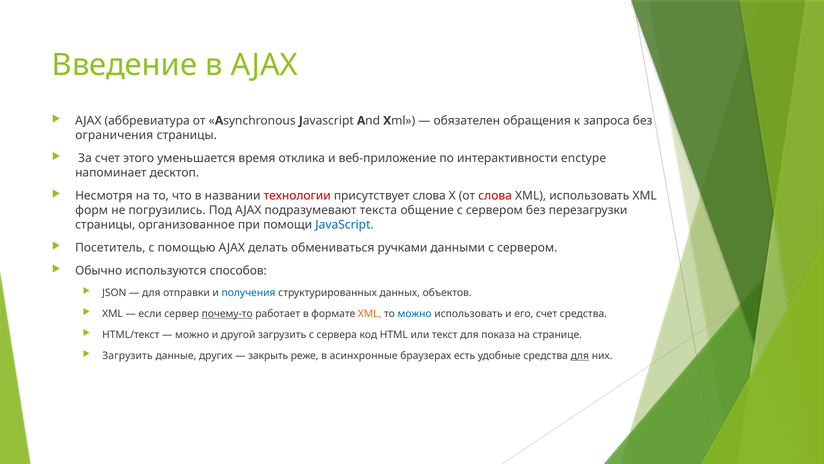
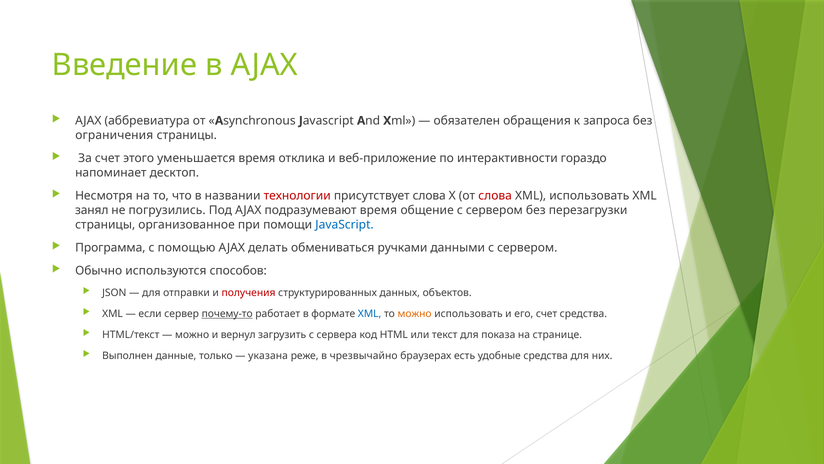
enctype: enctype -> гораздо (584, 158)
форм: форм -> занял (92, 210)
подразумевают текста: текста -> время (378, 210)
Посетитель: Посетитель -> Программа (110, 248)
получения colour: blue -> red (249, 292)
XML colour: orange -> blue (370, 313)
можно colour: blue -> orange (415, 313)
другой: другой -> вернул (238, 334)
Загрузить: Загрузить -> Выполнен (128, 355)
других: других -> только (216, 355)
закрыть: закрыть -> указана (268, 355)
асинхронные: асинхронные -> чрезвычайно (364, 355)
для underline: present -> none (580, 355)
